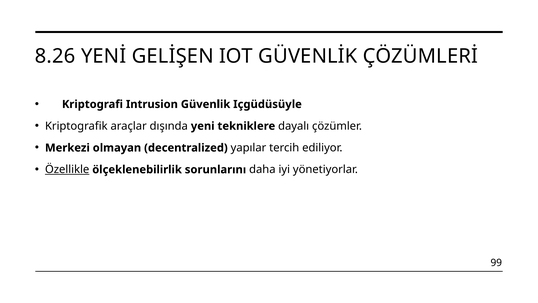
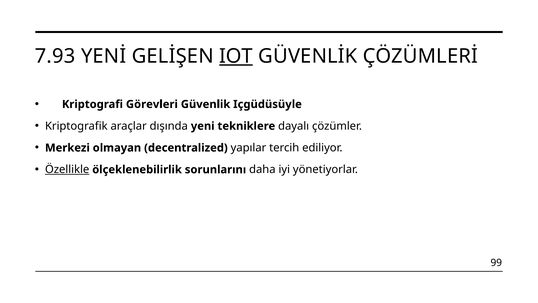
8.26: 8.26 -> 7.93 (55, 56)
IOT underline: none -> present (236, 56)
Intrusion: Intrusion -> Görevleri (152, 104)
